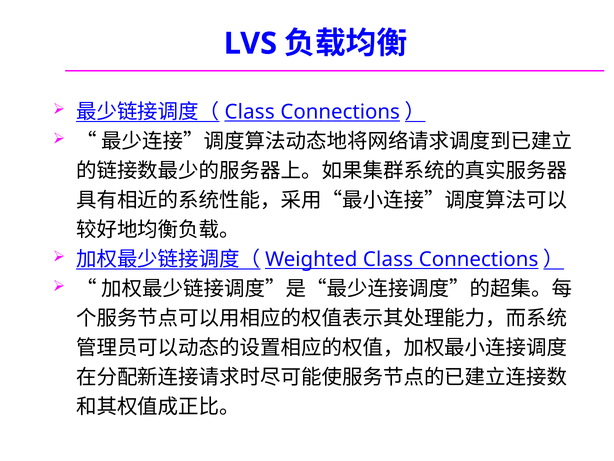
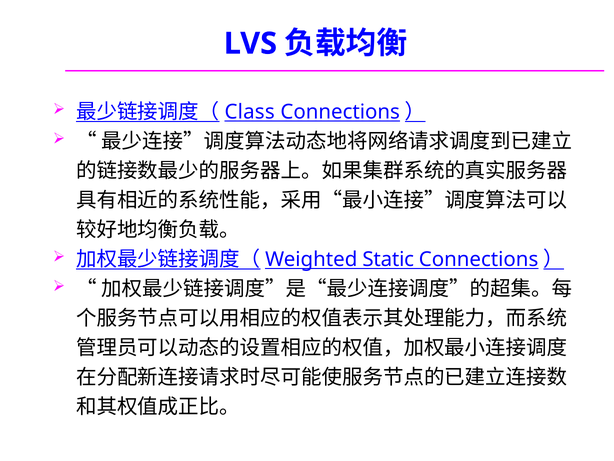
Class: Class -> Static (388, 259)
